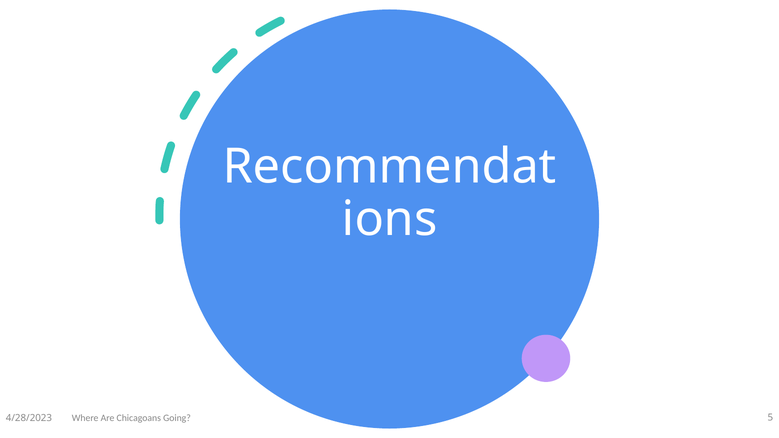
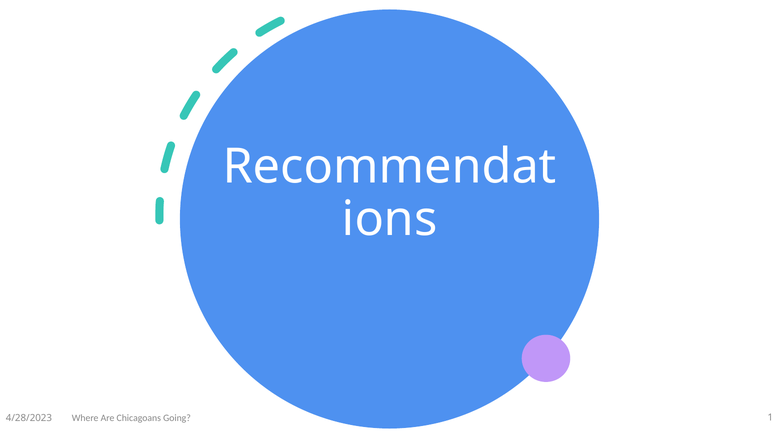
5: 5 -> 1 (770, 418)
